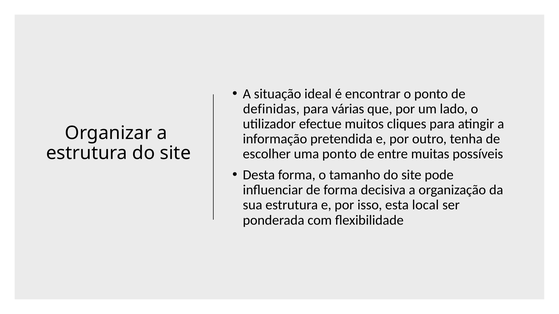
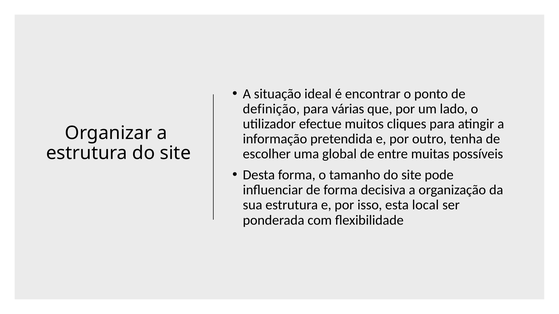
definidas: definidas -> definição (271, 109)
uma ponto: ponto -> global (339, 154)
